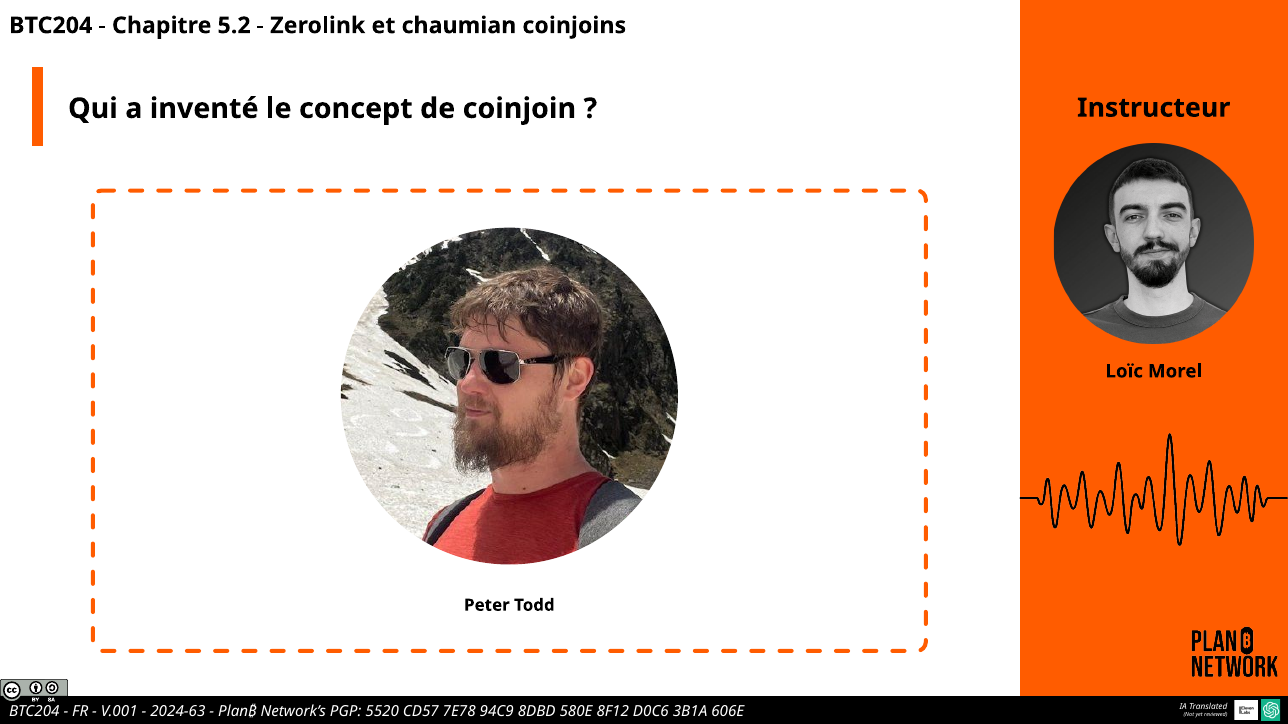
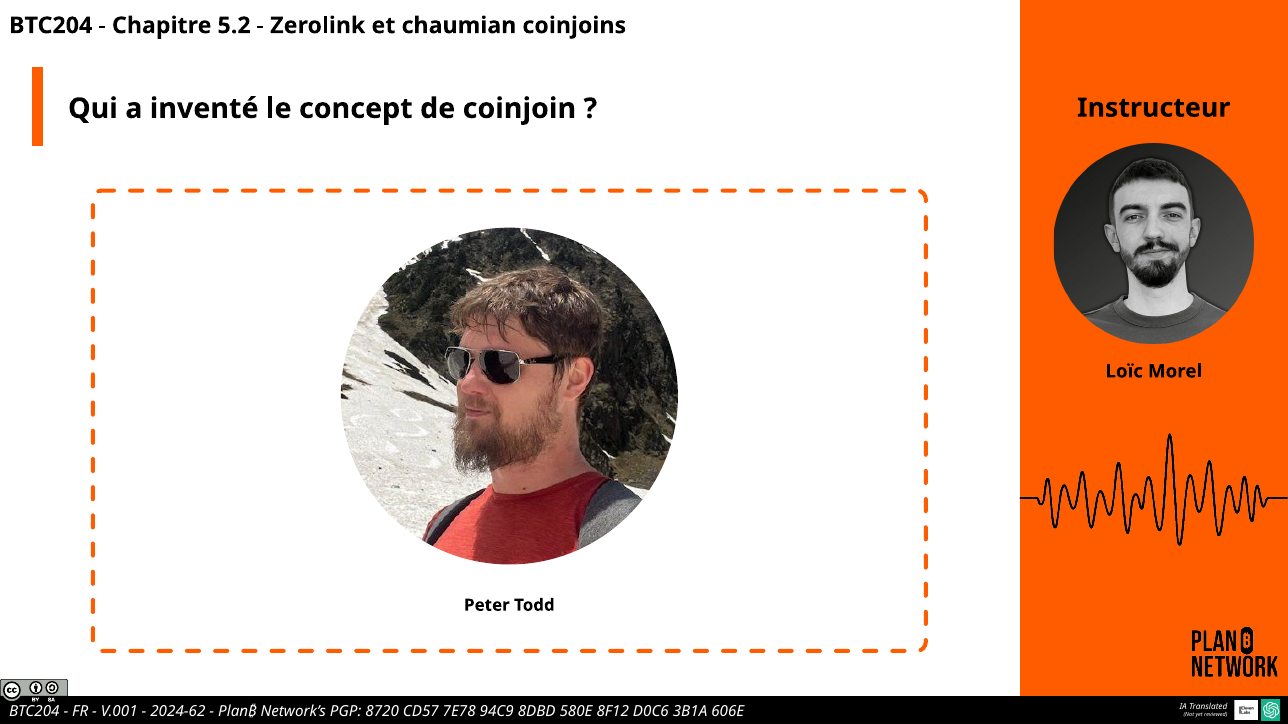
2024-63: 2024-63 -> 2024-62 (178, 712)
5520: 5520 -> 8720 (382, 712)
